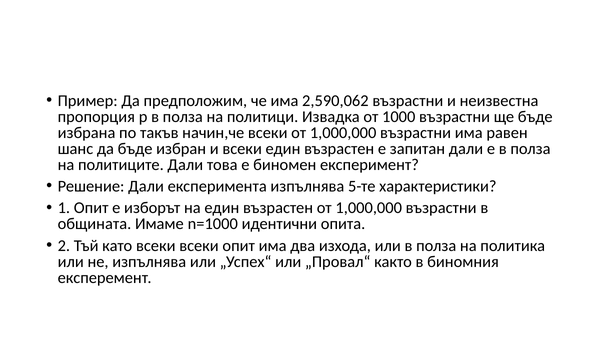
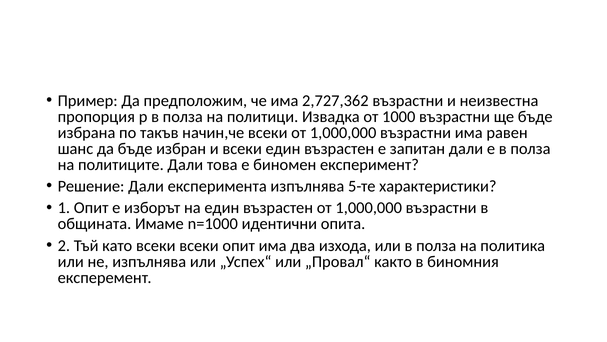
2,590,062: 2,590,062 -> 2,727,362 (335, 101)
